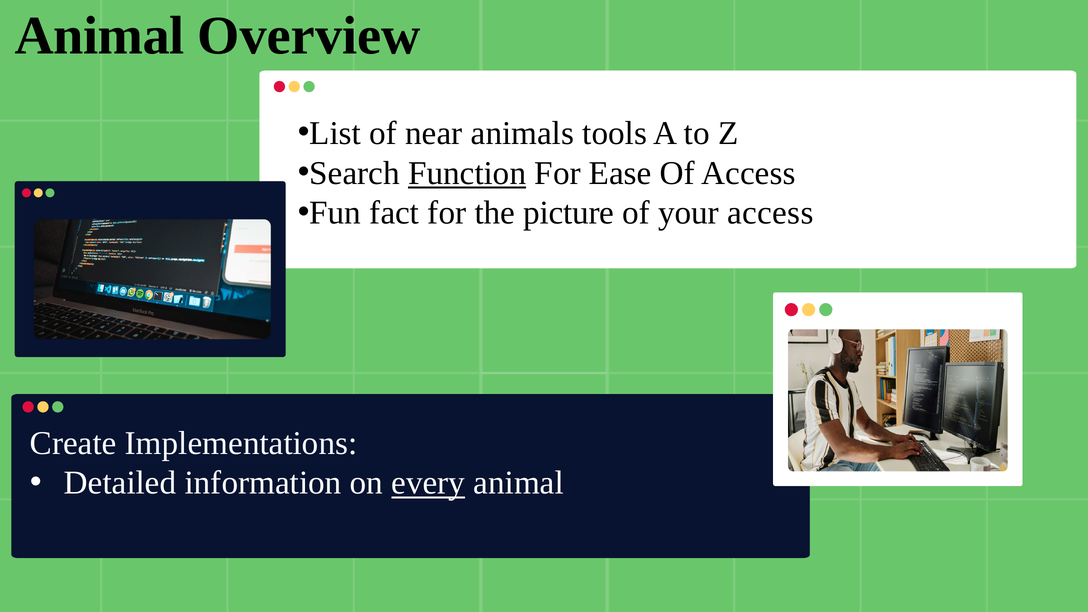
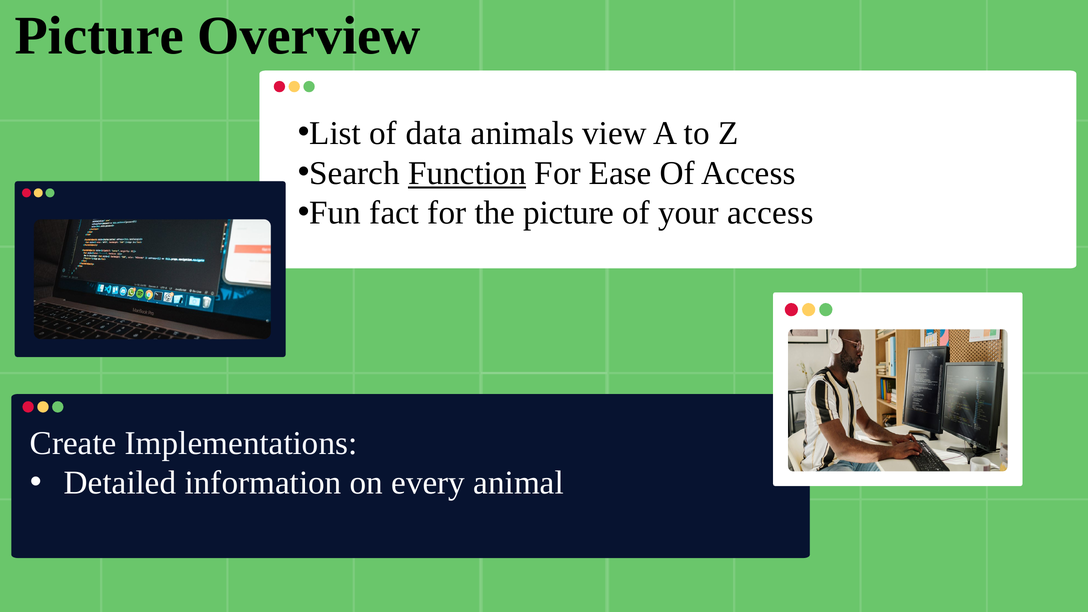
Animal: Animal -> Picture (99, 36)
near: near -> data (434, 133)
tools: tools -> view (615, 133)
every underline: present -> none (428, 483)
